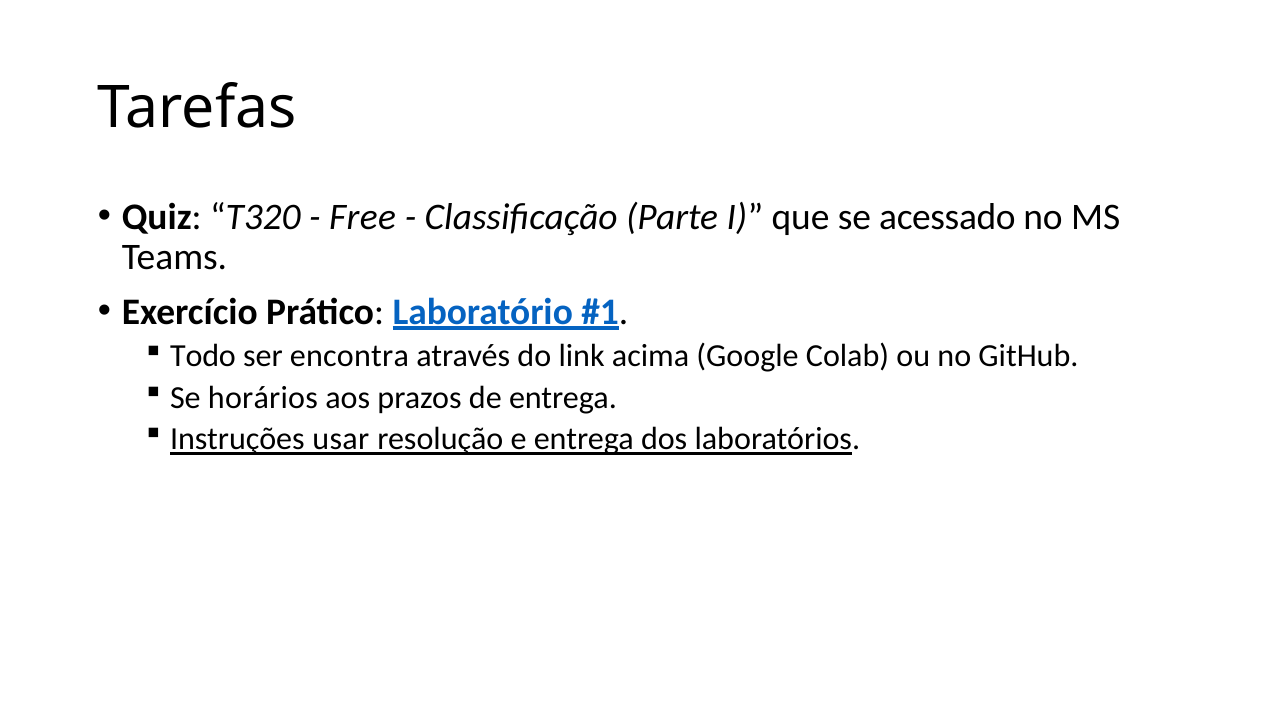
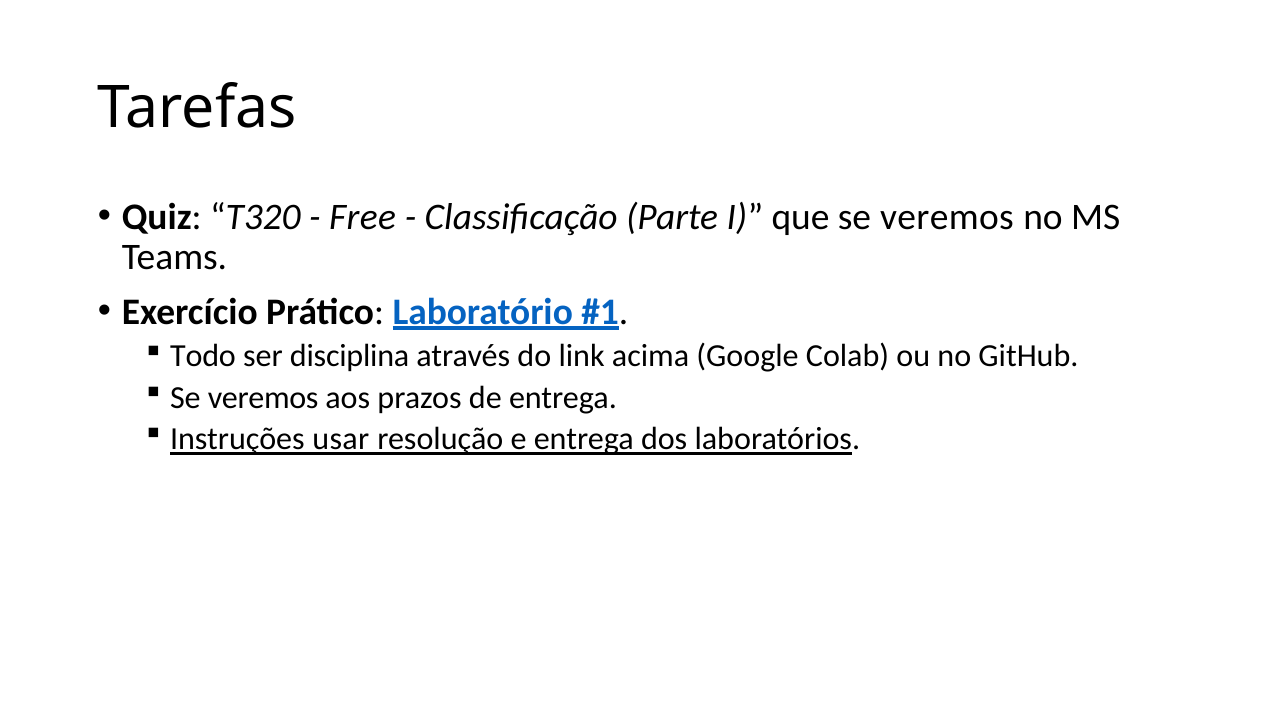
que se acessado: acessado -> veremos (947, 217)
encontra: encontra -> disciplina (350, 356)
horários: horários -> veremos (263, 398)
